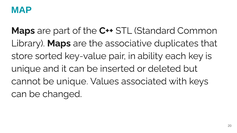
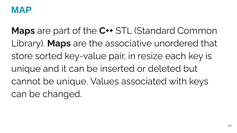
duplicates: duplicates -> unordered (176, 43)
ability: ability -> resize (150, 56)
